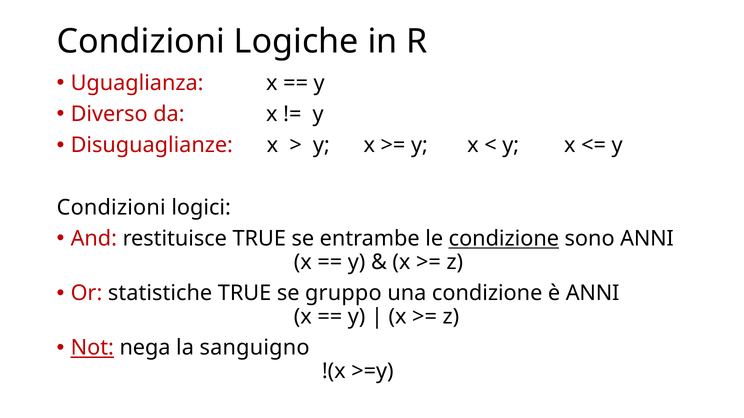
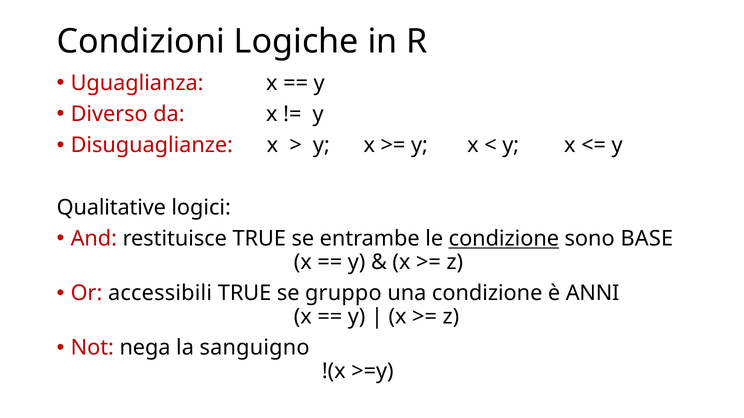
Condizioni: Condizioni -> Qualitative (111, 208)
sono ANNI: ANNI -> BASE (647, 239)
statistiche: statistiche -> accessibili (160, 294)
Not underline: present -> none (92, 348)
